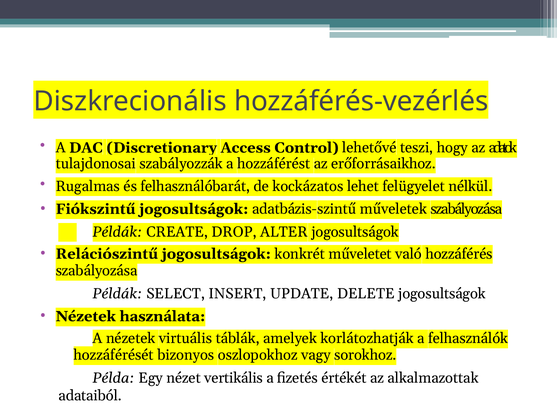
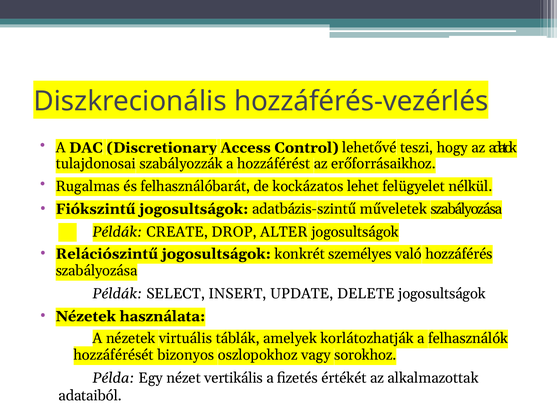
műveletet: műveletet -> személyes (360, 254)
